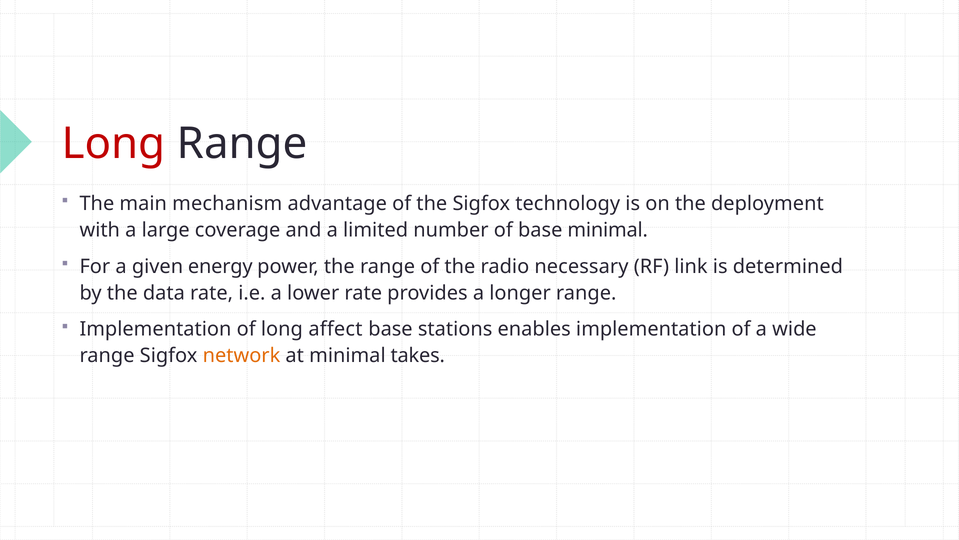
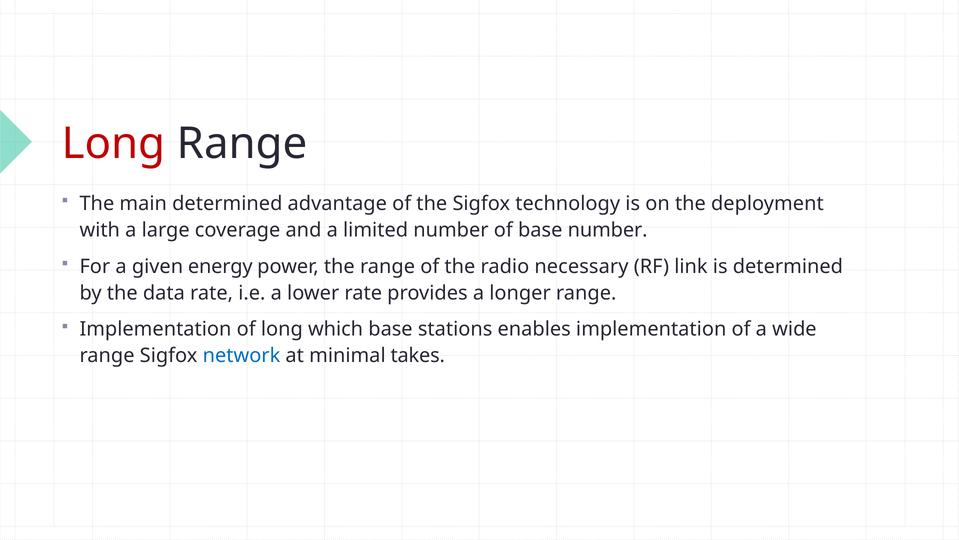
main mechanism: mechanism -> determined (227, 203)
base minimal: minimal -> number (608, 230)
affect: affect -> which (336, 329)
network colour: orange -> blue (241, 355)
